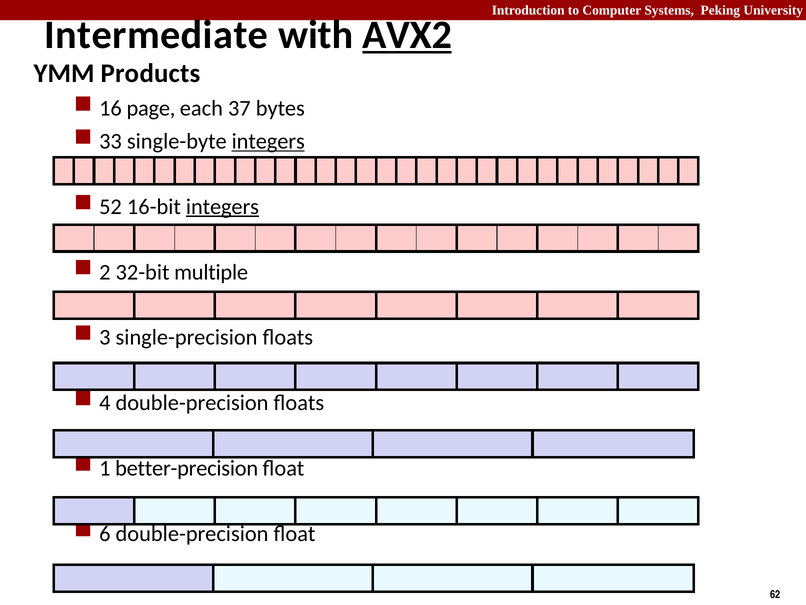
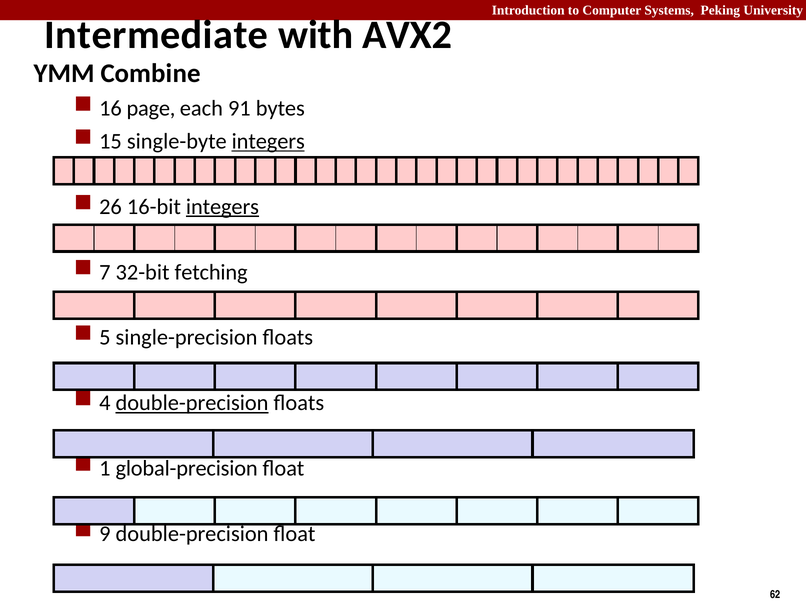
AVX2 underline: present -> none (407, 35)
Products: Products -> Combine (151, 73)
37: 37 -> 91 (239, 108)
33: 33 -> 15 (110, 141)
52: 52 -> 26 (110, 207)
2: 2 -> 7 (105, 272)
multiple: multiple -> fetching (211, 272)
3: 3 -> 5 (105, 337)
double-precision underline: none -> present (192, 403)
better-precision: better-precision -> global-precision (187, 468)
6: 6 -> 9 (105, 533)
